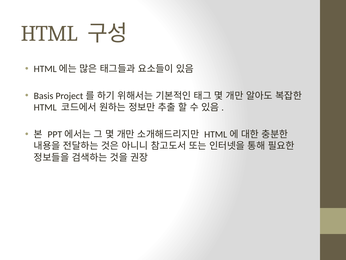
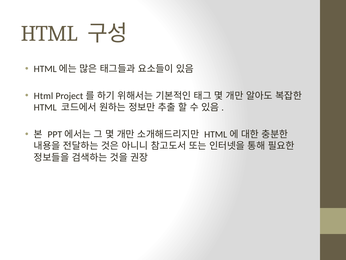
Basis: Basis -> Html (43, 96)
